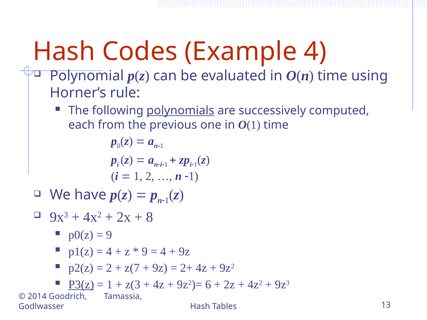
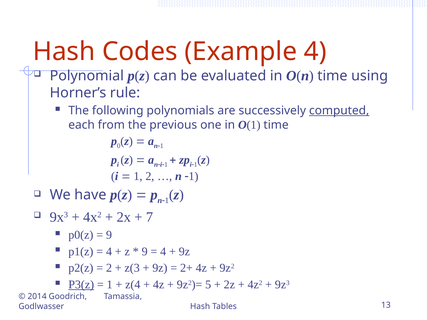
polynomials underline: present -> none (180, 111)
computed underline: none -> present (339, 111)
8: 8 -> 7 (150, 217)
z(7: z(7 -> z(3 (132, 268)
z(3: z(3 -> z(4 (133, 285)
6: 6 -> 5 (208, 285)
